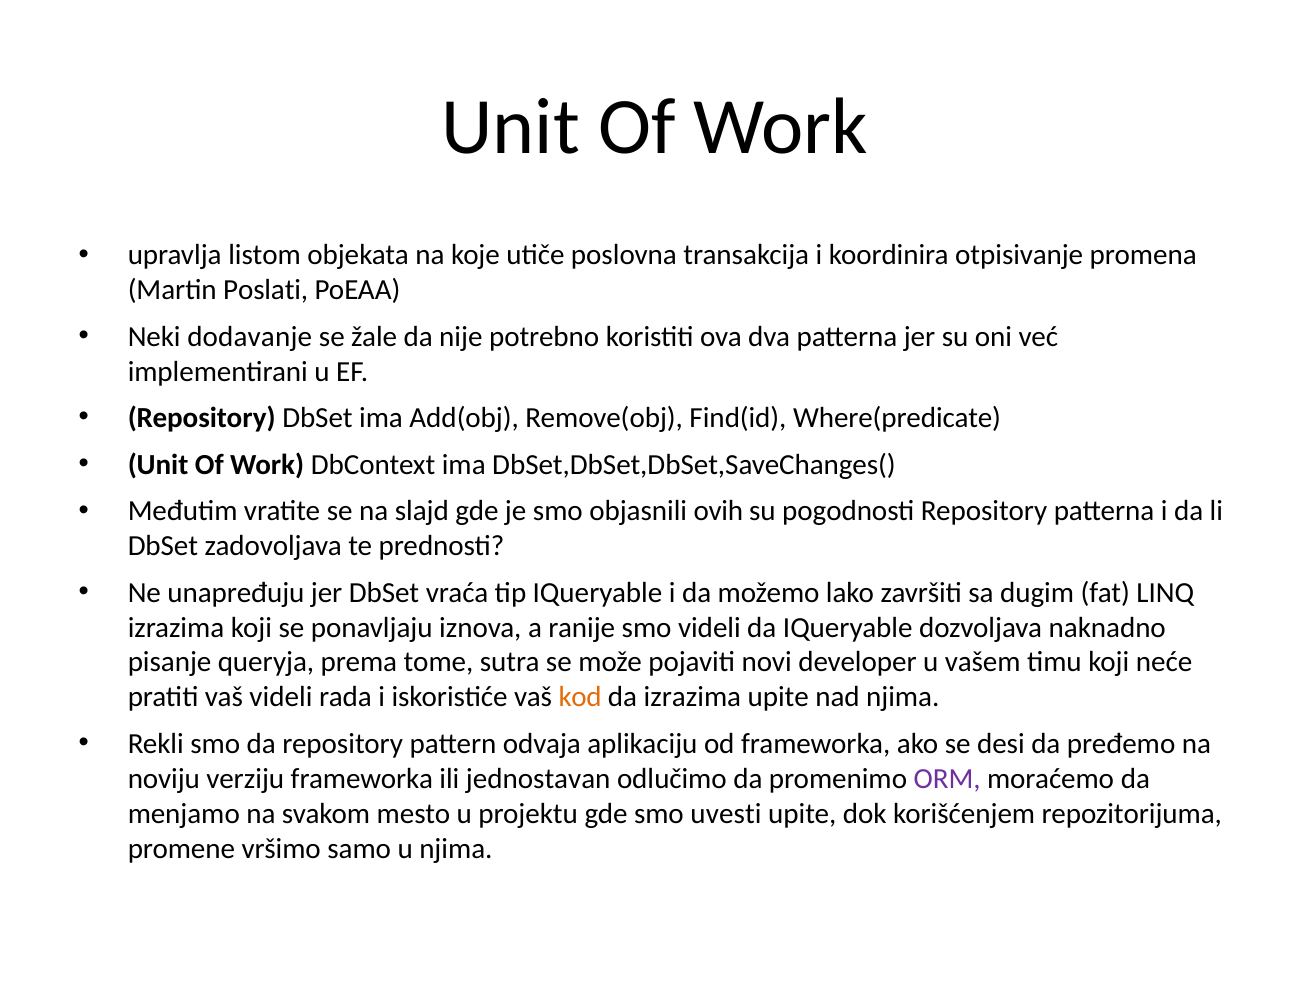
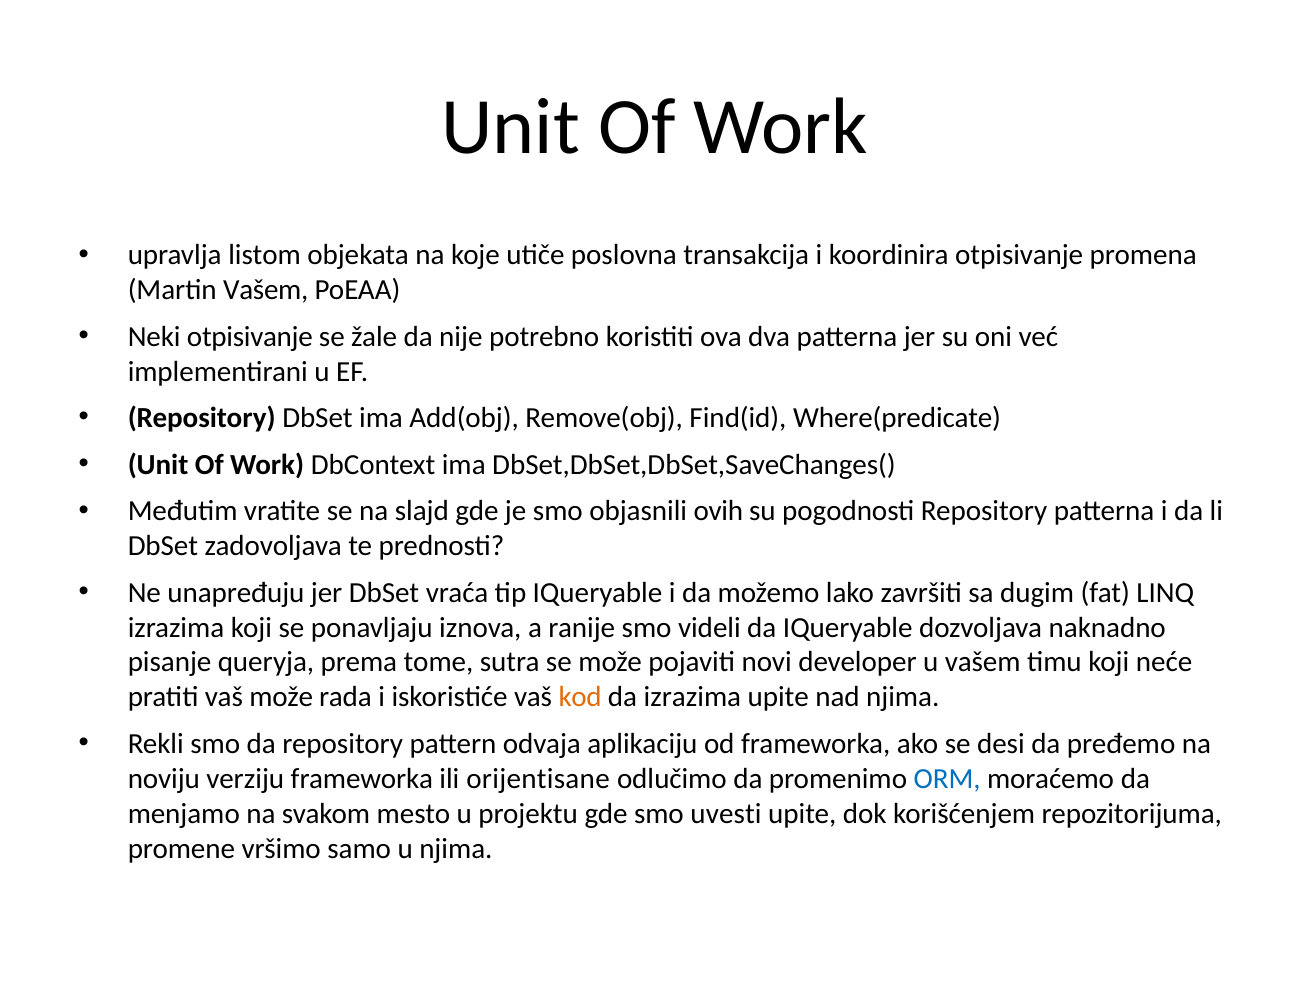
Martin Poslati: Poslati -> Vašem (266, 290)
Neki dodavanje: dodavanje -> otpisivanje (250, 337)
vaš videli: videli -> može (281, 698)
jednostavan: jednostavan -> orijentisane (538, 779)
ORM colour: purple -> blue (947, 779)
